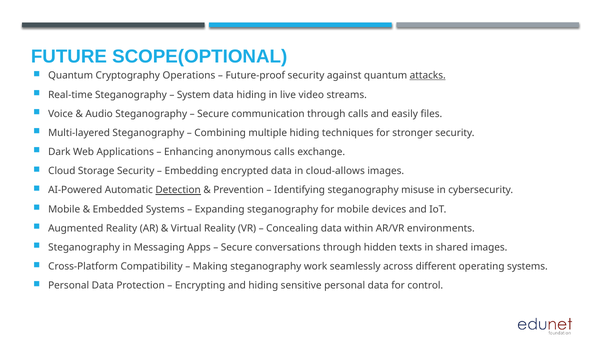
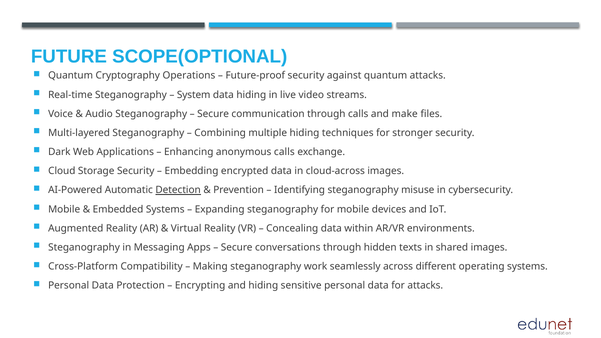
attacks underline: present -> none (428, 76)
easily: easily -> make (405, 114)
cloud-allows: cloud-allows -> cloud-across (335, 171)
for control: control -> attacks (425, 286)
